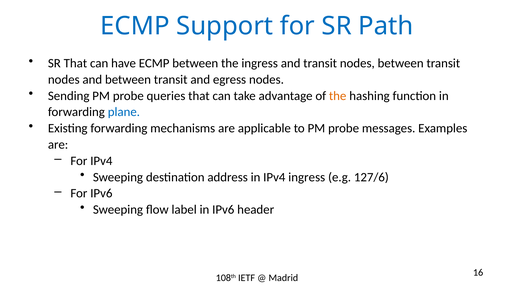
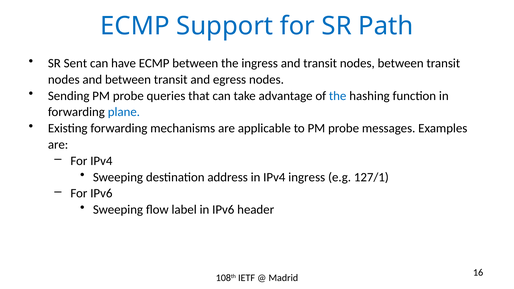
SR That: That -> Sent (75, 63)
the colour: orange -> blue (338, 96)
127/6: 127/6 -> 127/1 (371, 177)
